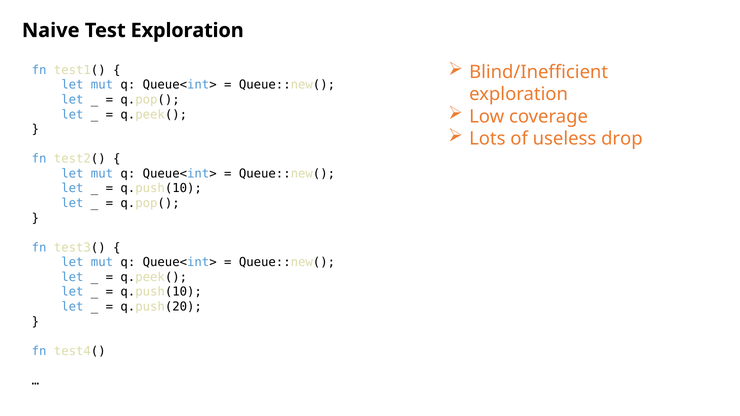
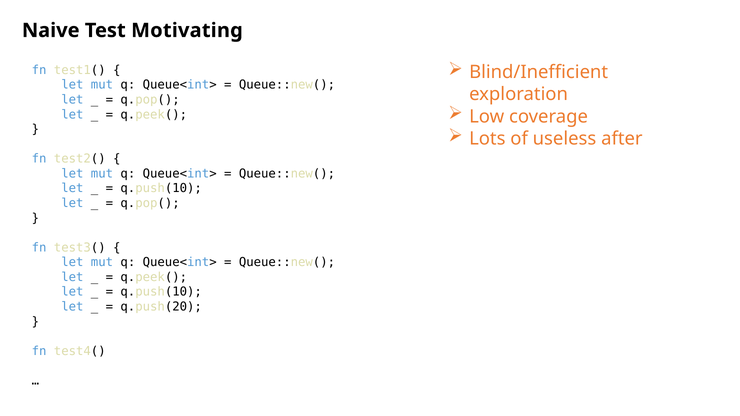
Test Exploration: Exploration -> Motivating (187, 30)
drop: drop -> after (622, 139)
